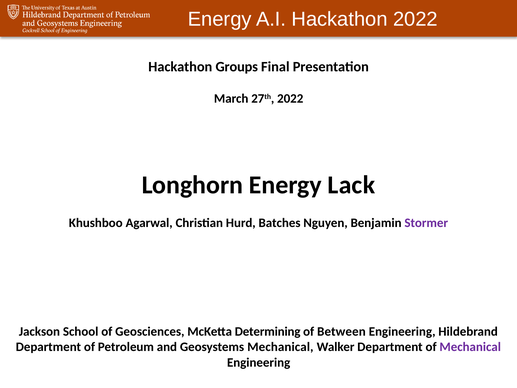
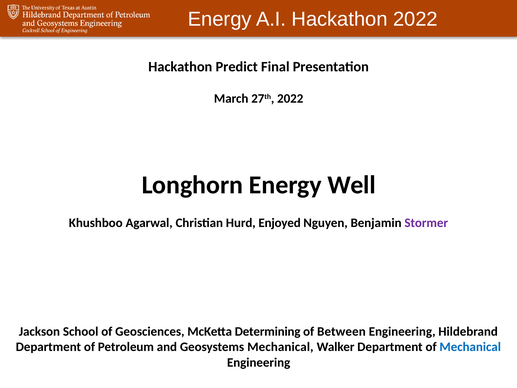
Groups: Groups -> Predict (237, 67)
Lack: Lack -> Well (352, 185)
Batches: Batches -> Enjoyed (280, 223)
Mechanical colour: purple -> blue (470, 347)
